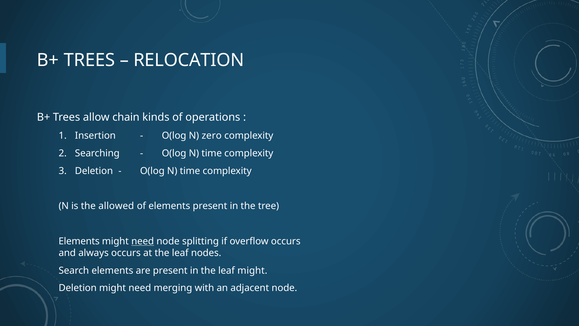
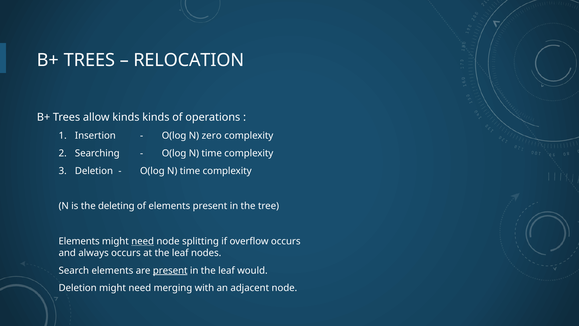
allow chain: chain -> kinds (126, 117)
allowed: allowed -> deleting (116, 206)
present underline: none -> present (170, 270)
leaf might: might -> would (252, 270)
